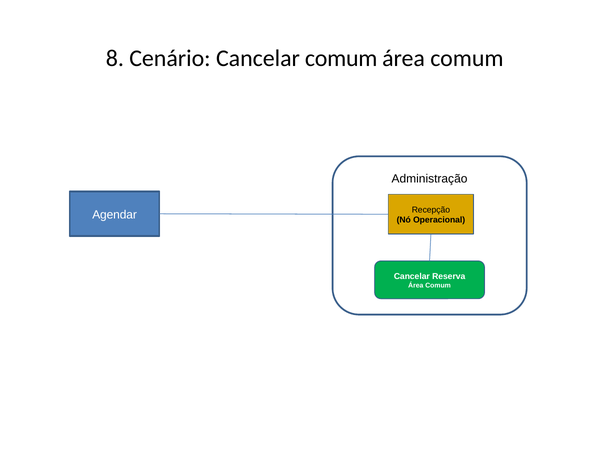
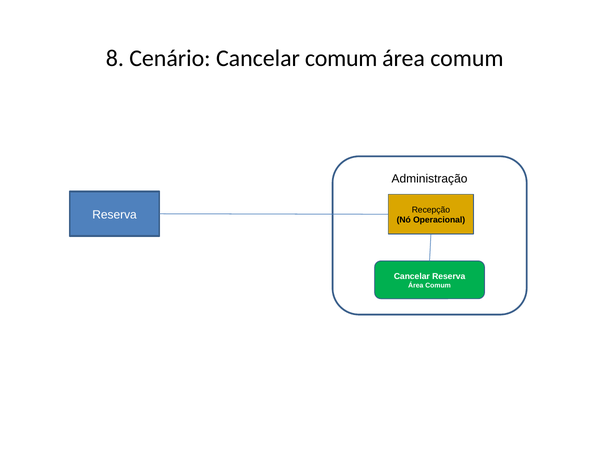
Agendar: Agendar -> Reserva (115, 215)
